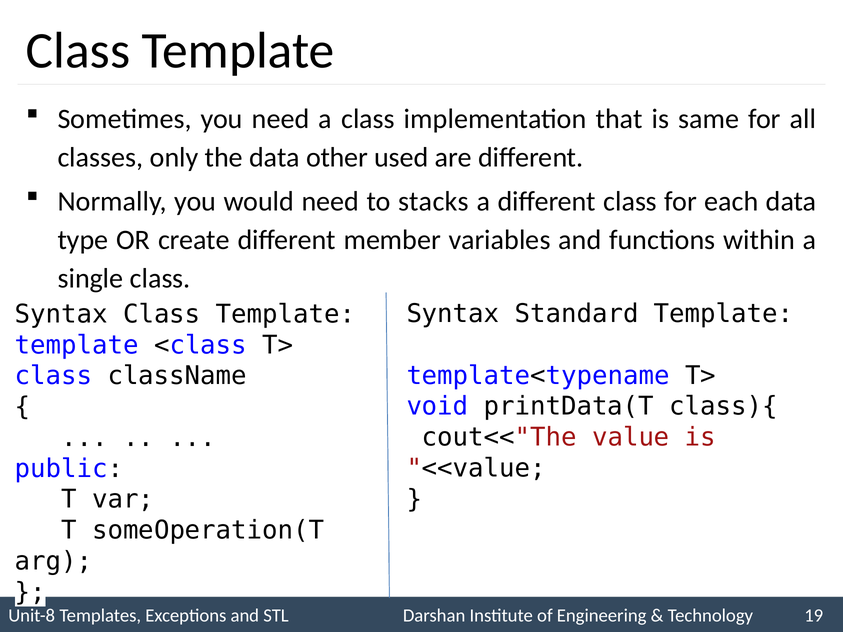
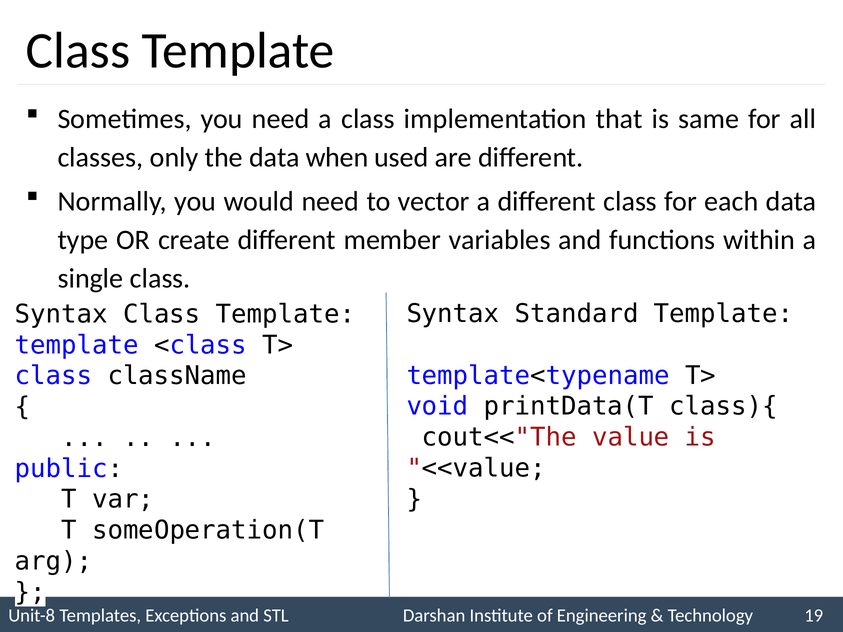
other: other -> when (337, 158)
stacks: stacks -> vector (434, 202)
